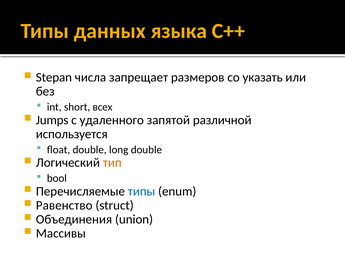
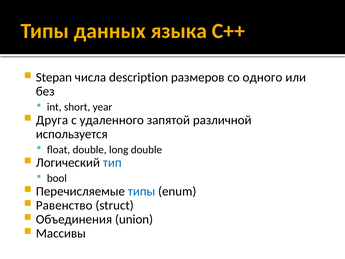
запрещает: запрещает -> description (139, 77)
указать: указать -> одного (262, 77)
всех: всех -> year (102, 107)
Jumps: Jumps -> Друга (52, 120)
тип colour: orange -> blue (112, 162)
